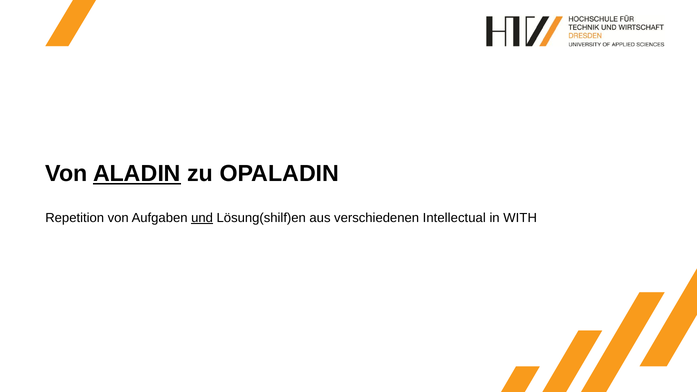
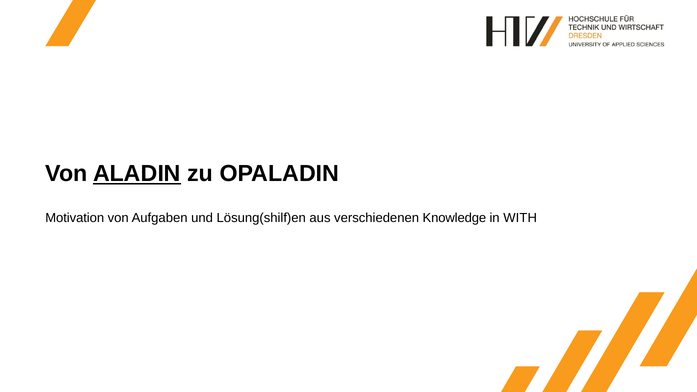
Repetition: Repetition -> Motivation (75, 218)
und underline: present -> none (202, 218)
Intellectual: Intellectual -> Knowledge (454, 218)
